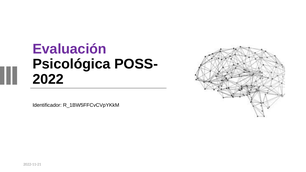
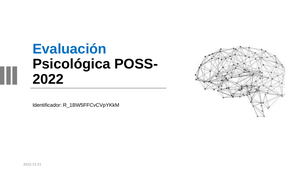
Evaluación colour: purple -> blue (70, 49)
